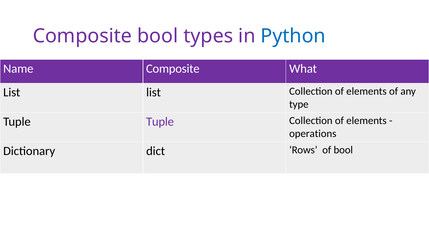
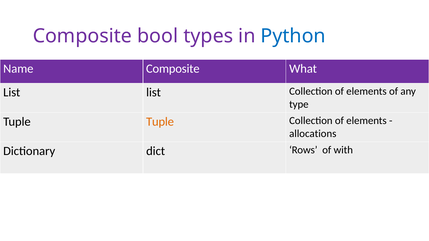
Tuple colour: purple -> orange (160, 122)
operations: operations -> allocations (313, 134)
of bool: bool -> with (343, 150)
